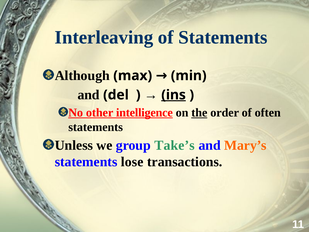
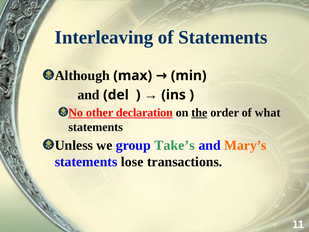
ins underline: present -> none (174, 95)
intelligence: intelligence -> declaration (144, 113)
often: often -> what (268, 113)
